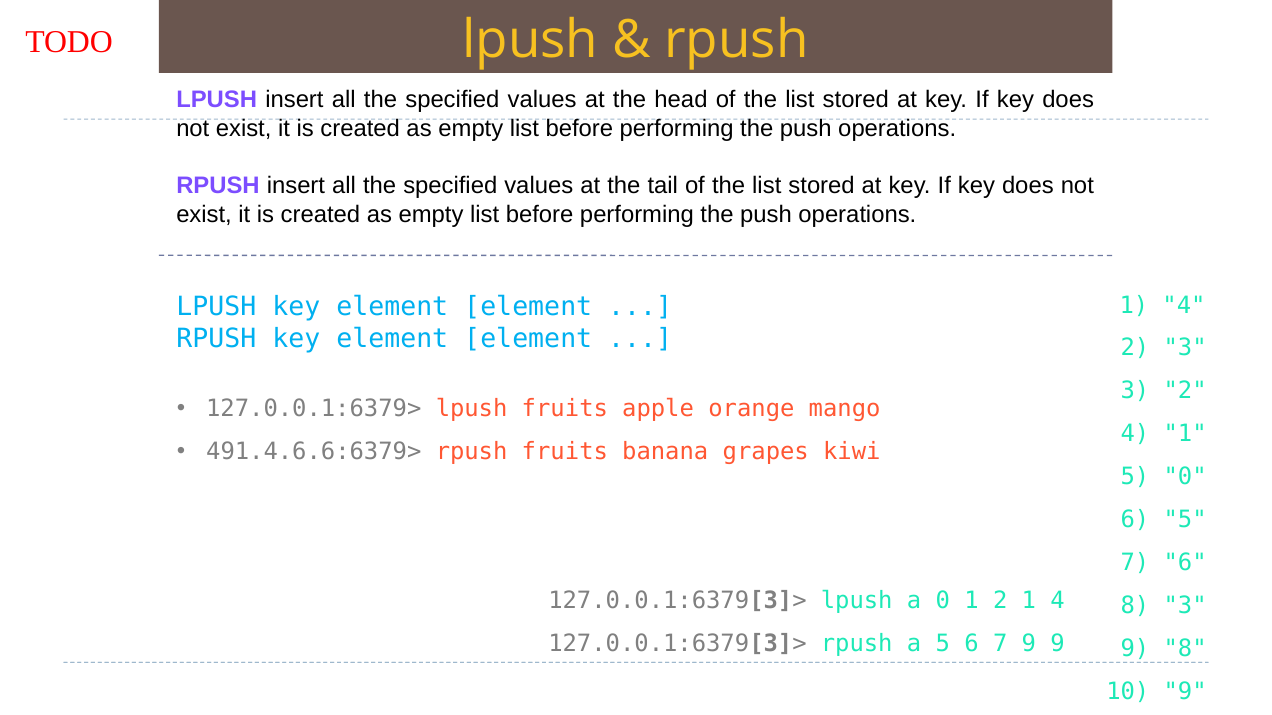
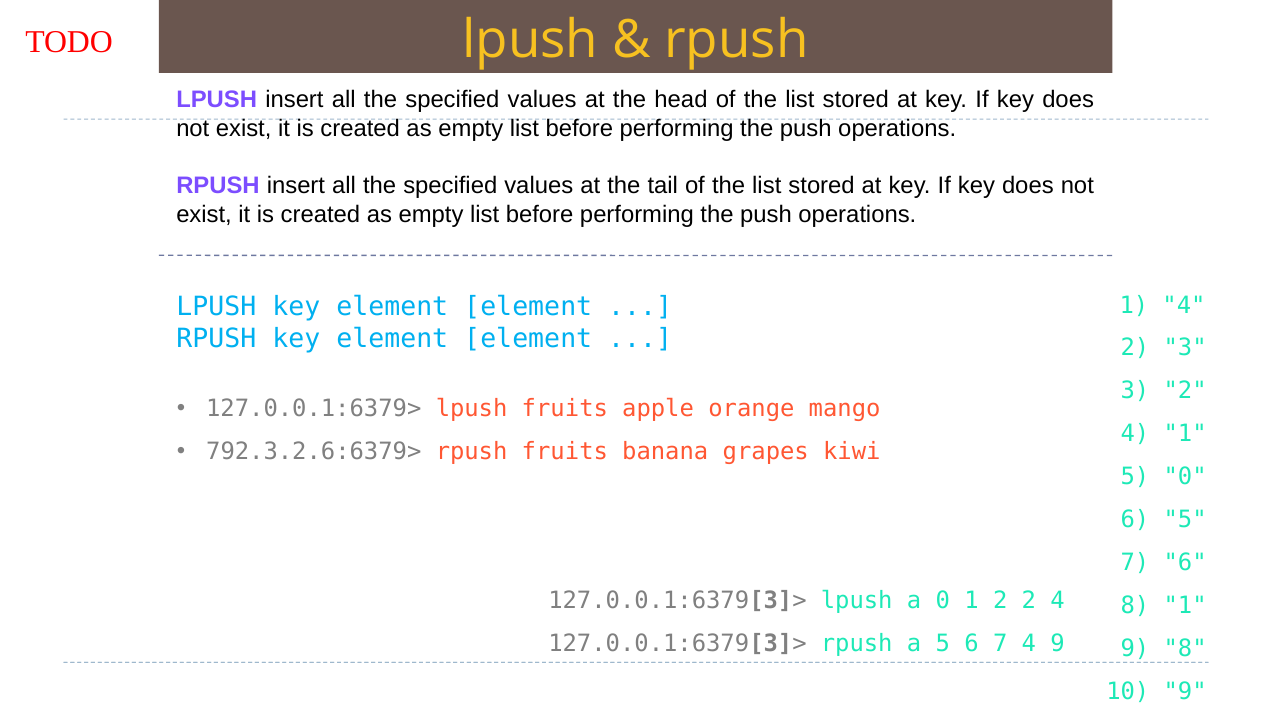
491.4.6.6:6379>: 491.4.6.6:6379> -> 792.3.2.6:6379> (314, 452)
2 1: 1 -> 2 (1029, 601)
8 3: 3 -> 1 (1185, 606)
7 9: 9 -> 4 (1029, 644)
